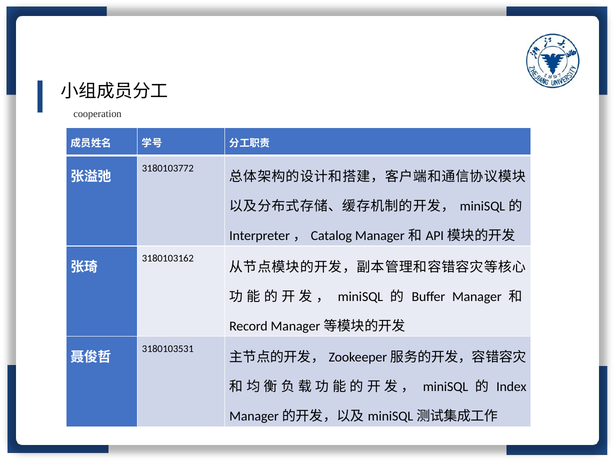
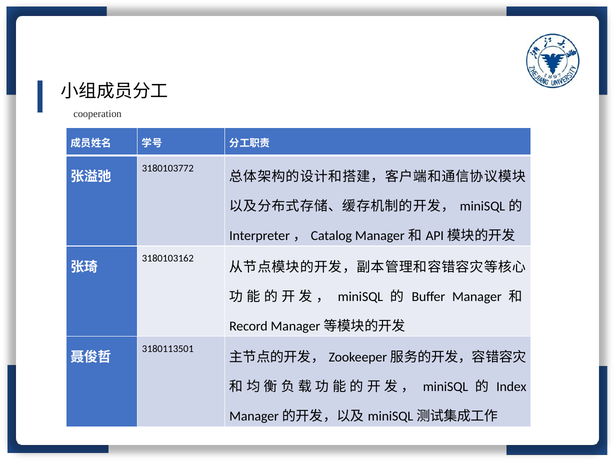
3180103531: 3180103531 -> 3180113501 (168, 349)
